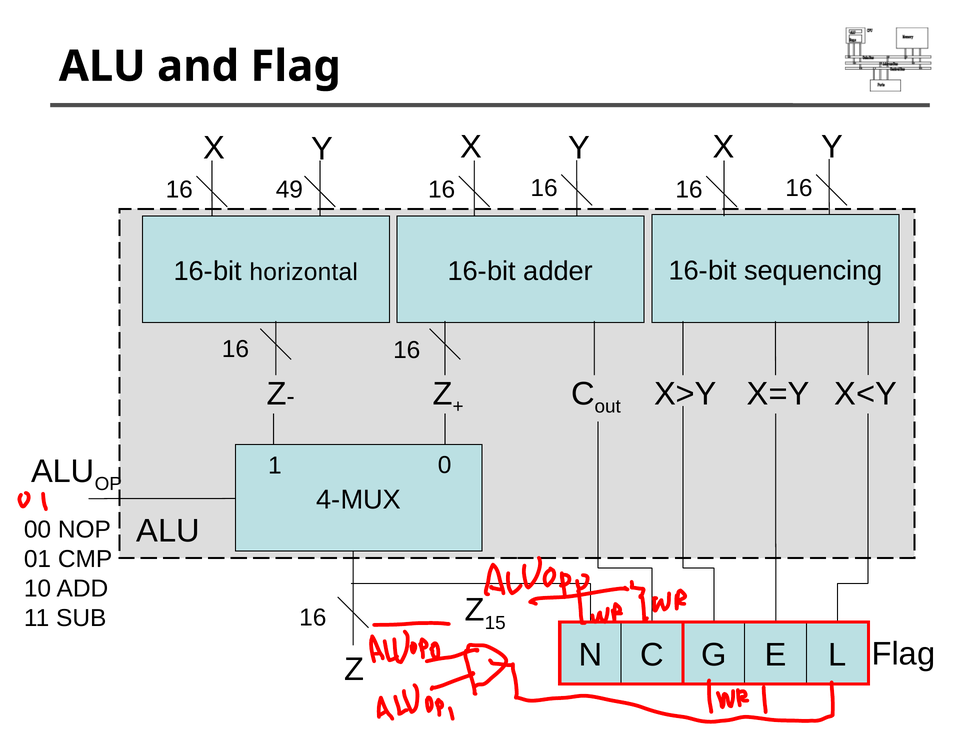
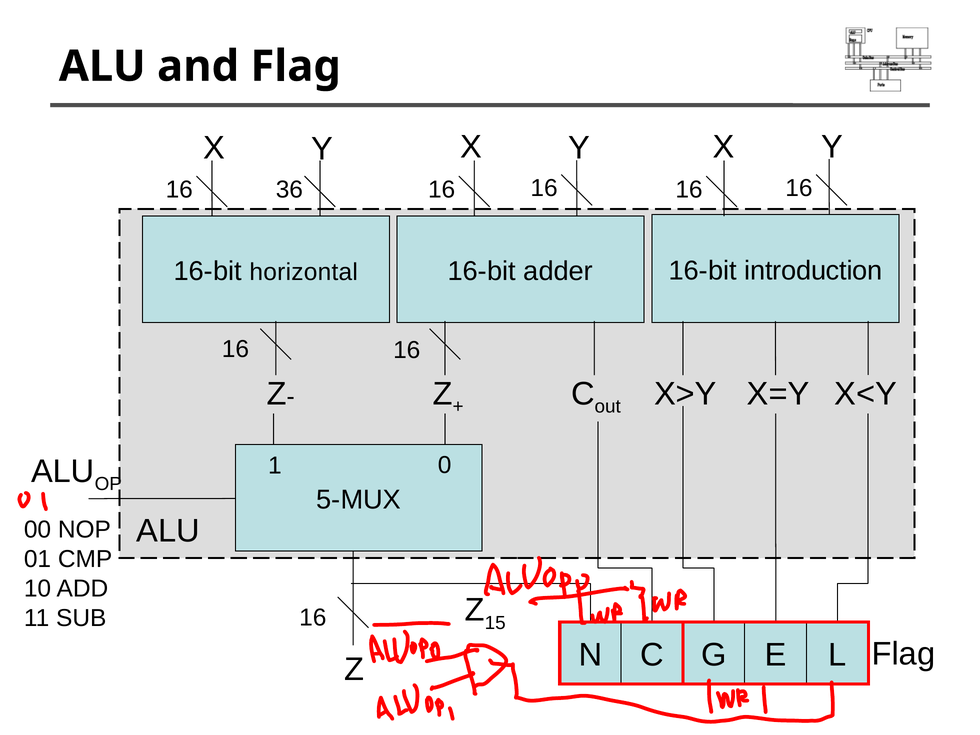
49: 49 -> 36 (289, 189)
sequencing: sequencing -> introduction (813, 271)
4-MUX: 4-MUX -> 5-MUX (359, 500)
